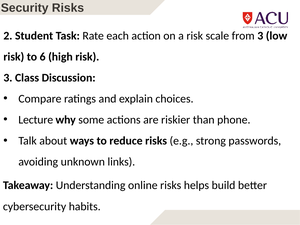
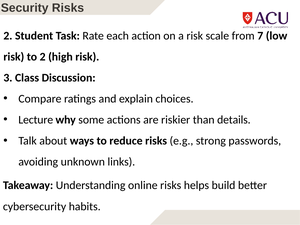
from 3: 3 -> 7 (260, 36)
to 6: 6 -> 2 (43, 57)
phone: phone -> details (234, 120)
